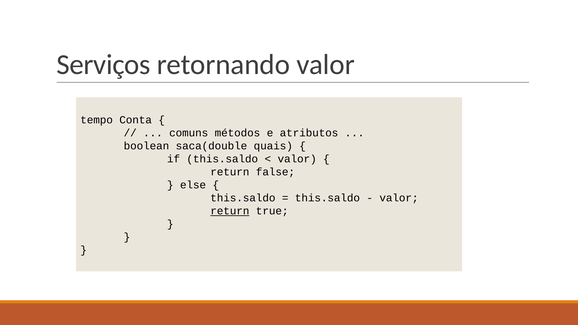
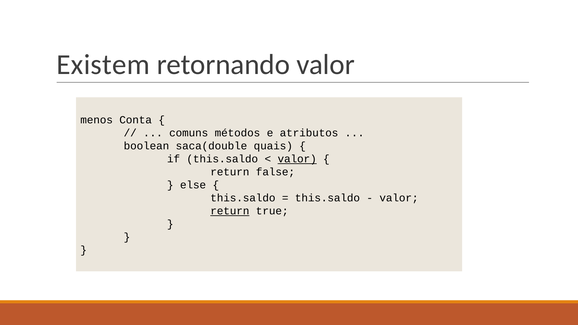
Serviços: Serviços -> Existem (103, 65)
tempo: tempo -> menos (97, 120)
valor underline: none -> present (297, 159)
